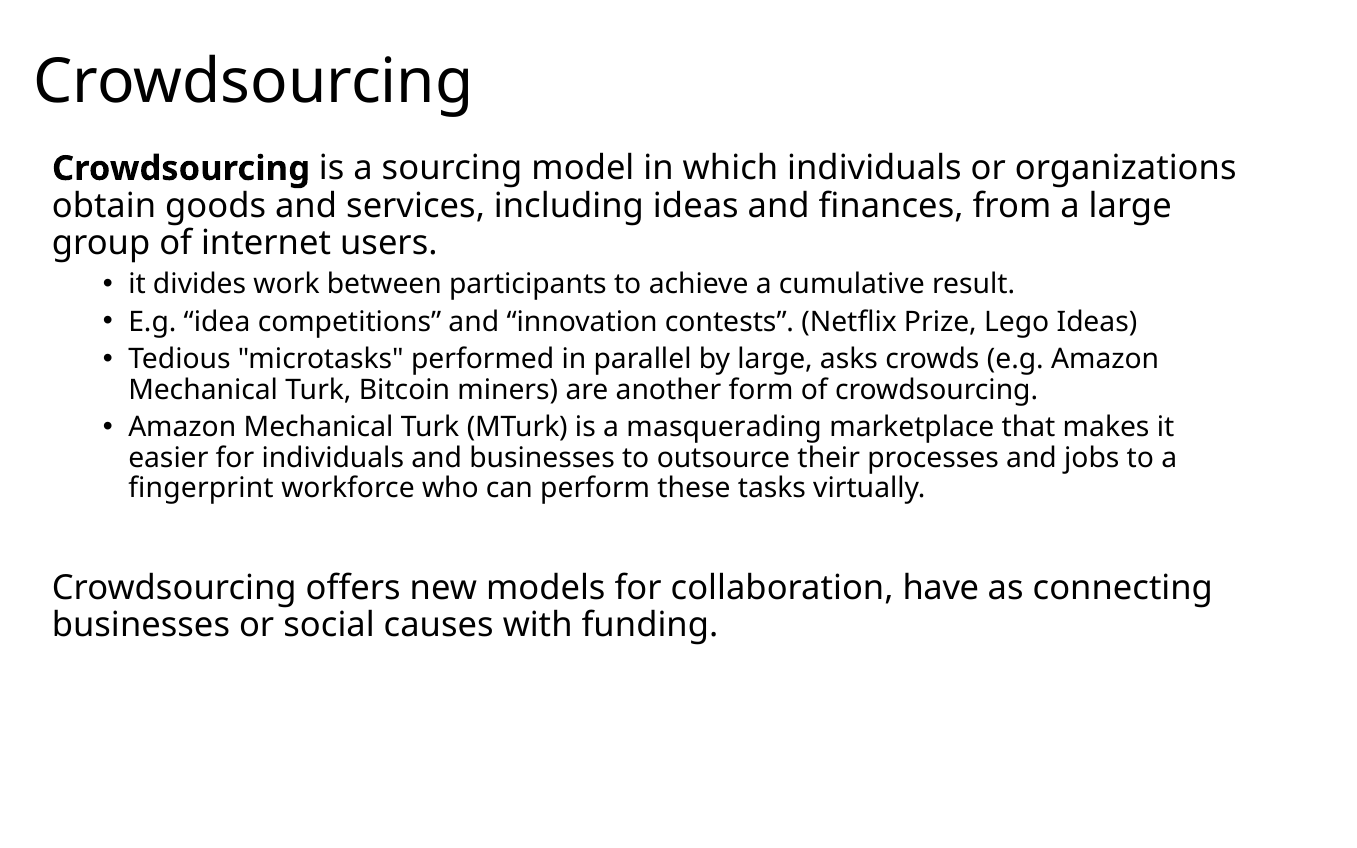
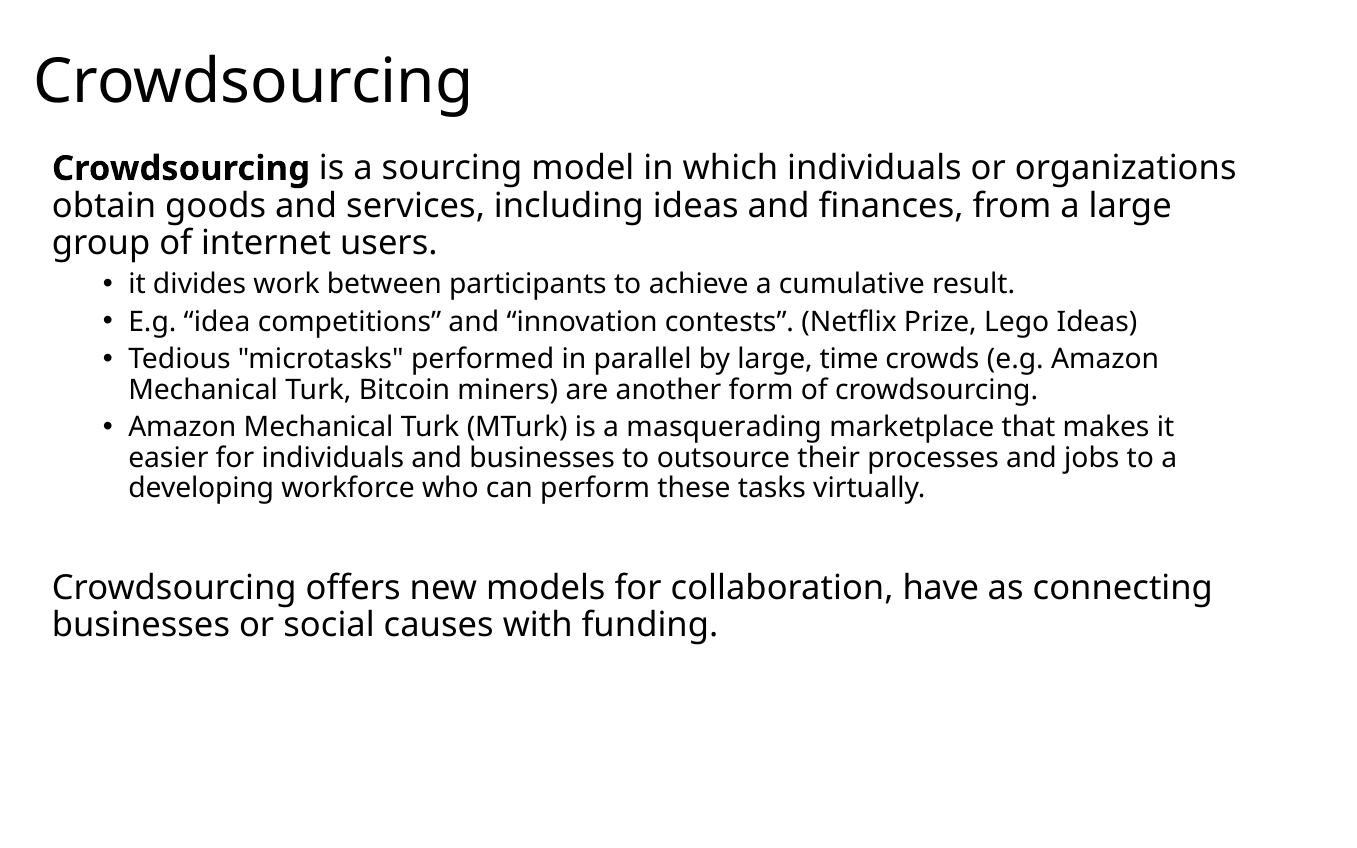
asks: asks -> time (849, 359)
fingerprint: fingerprint -> developing (201, 489)
